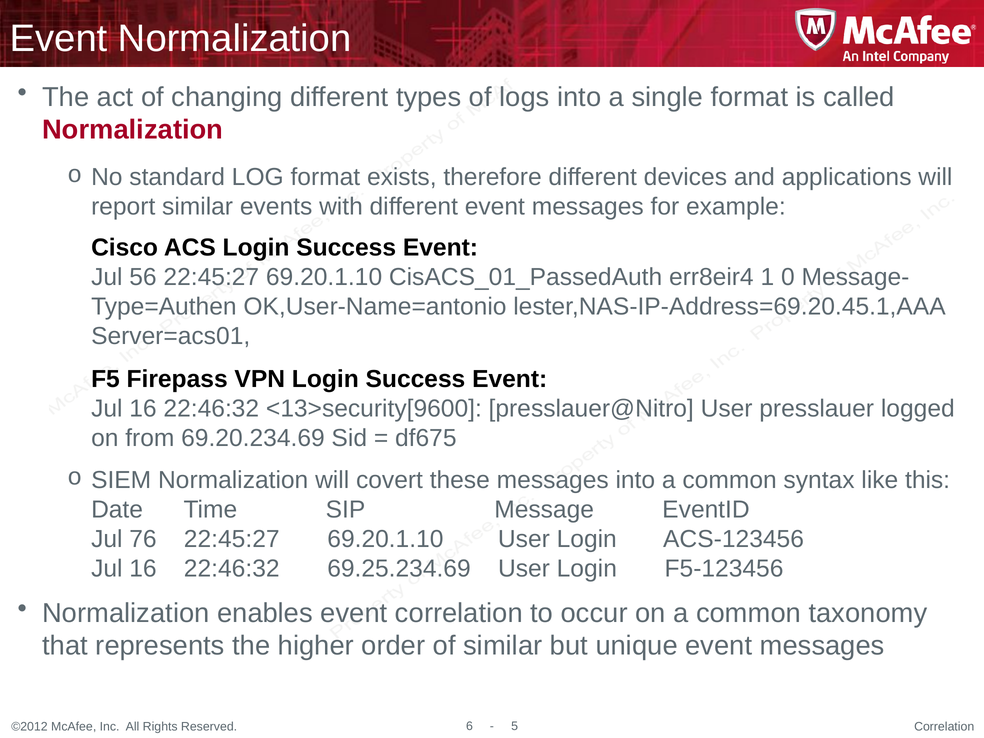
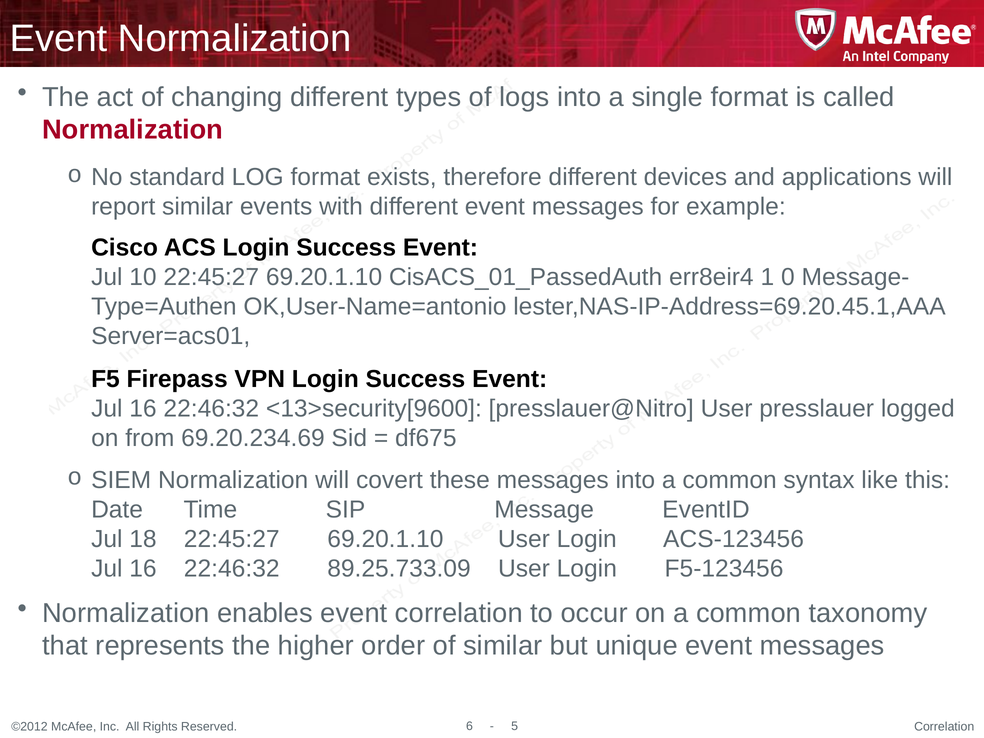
56: 56 -> 10 (143, 277)
76: 76 -> 18 (143, 539)
69.25.234.69: 69.25.234.69 -> 89.25.733.09 (399, 569)
